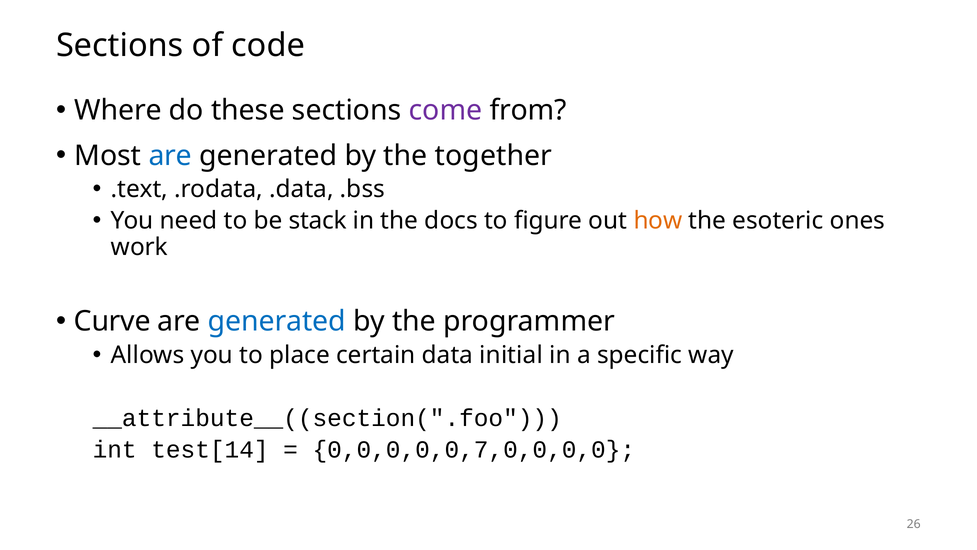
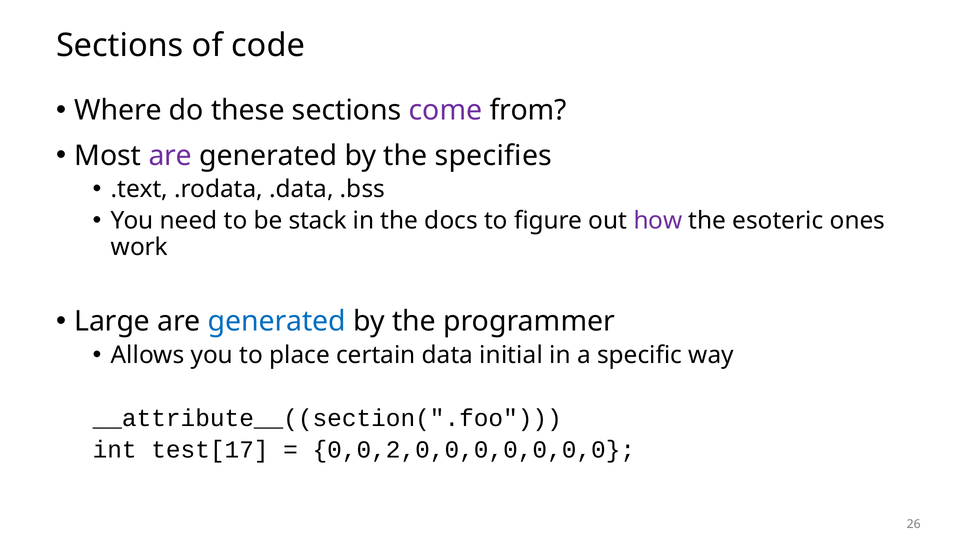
are colour: blue -> purple (170, 156)
together: together -> specifies (493, 156)
how colour: orange -> purple (658, 221)
Curve: Curve -> Large (112, 321)
test[14: test[14 -> test[17 (210, 449)
0,0,0,0,0,7,0,0,0,0: 0,0,0,0,0,7,0,0,0,0 -> 0,0,2,0,0,0,0,0,0,0 (474, 449)
